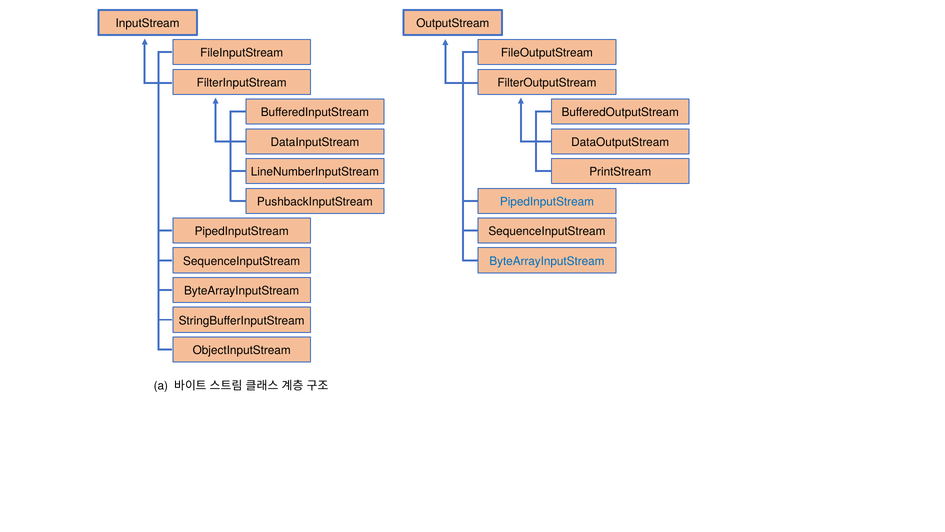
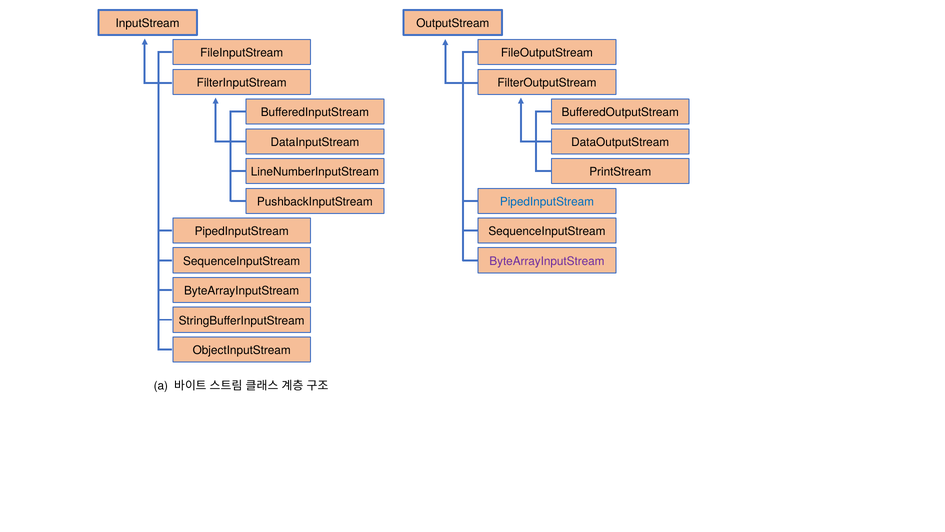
ByteArrayInputStream colour: blue -> purple (547, 261)
